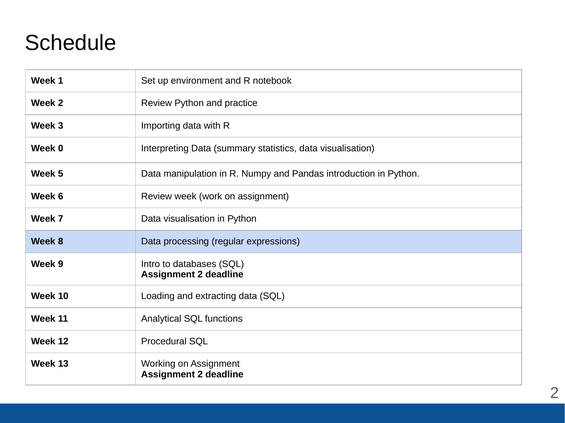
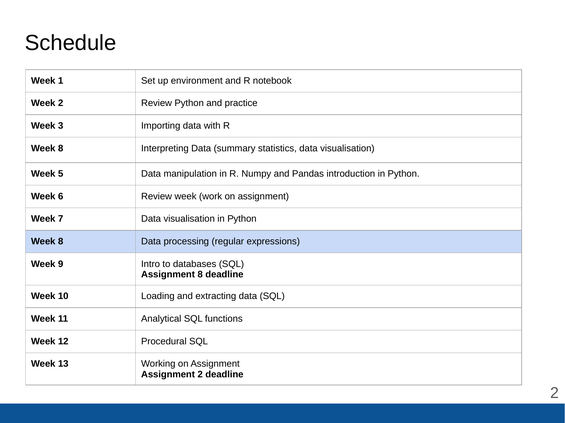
0: 0 -> 8 (61, 149)
2: 2 -> 8 (200, 275)
